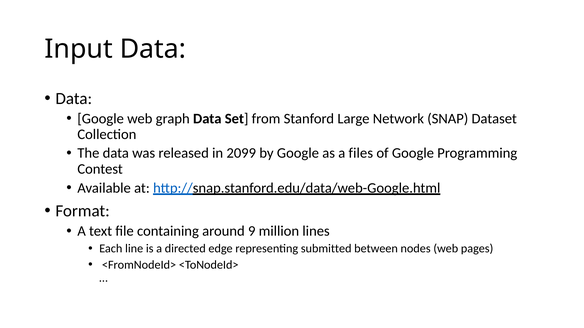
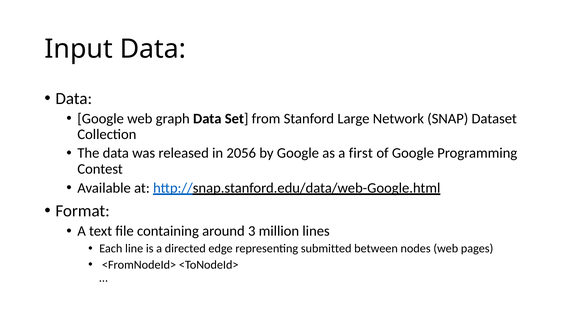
2099: 2099 -> 2056 (241, 153)
files: files -> first (361, 153)
9: 9 -> 3 (252, 231)
